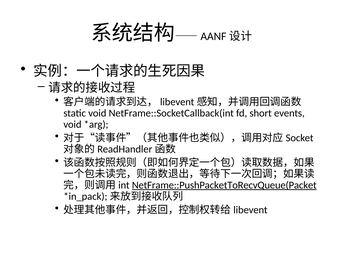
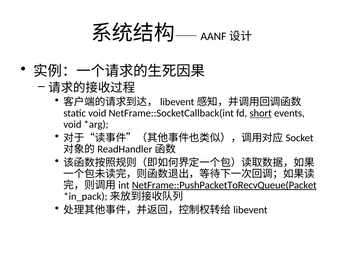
short underline: none -> present (261, 113)
